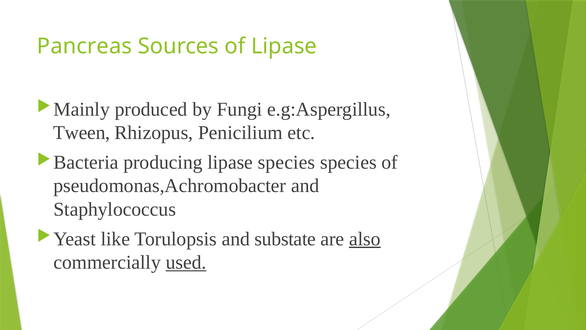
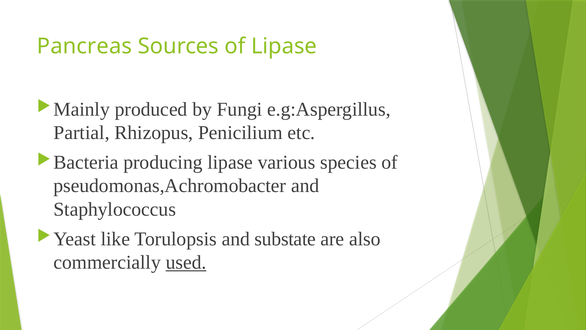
Tween: Tween -> Partial (82, 133)
lipase species: species -> various (287, 162)
also underline: present -> none (365, 239)
